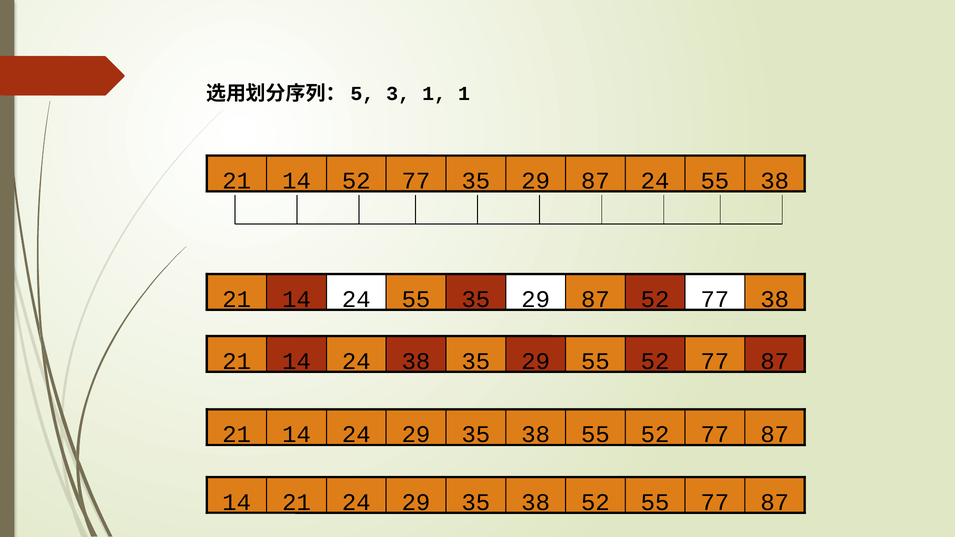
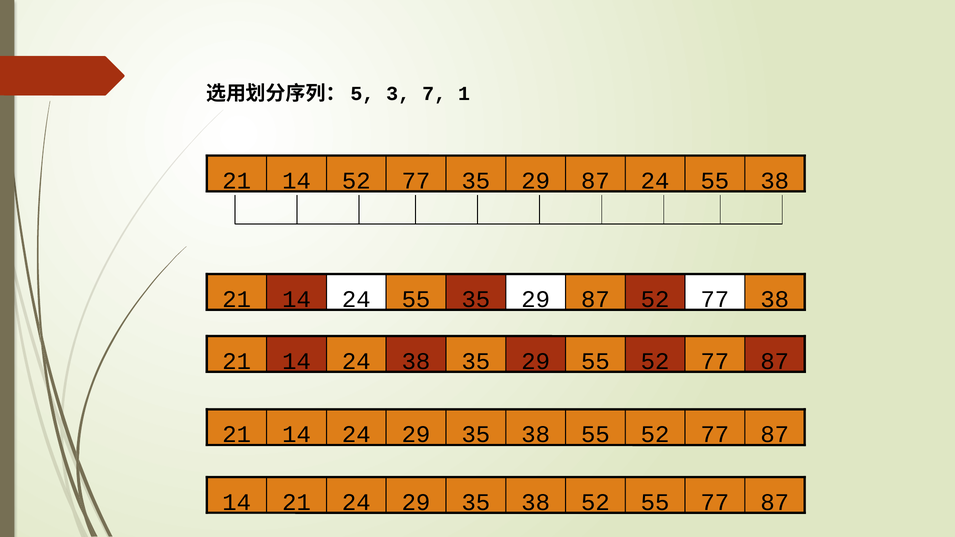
3 1: 1 -> 7 (434, 94)
